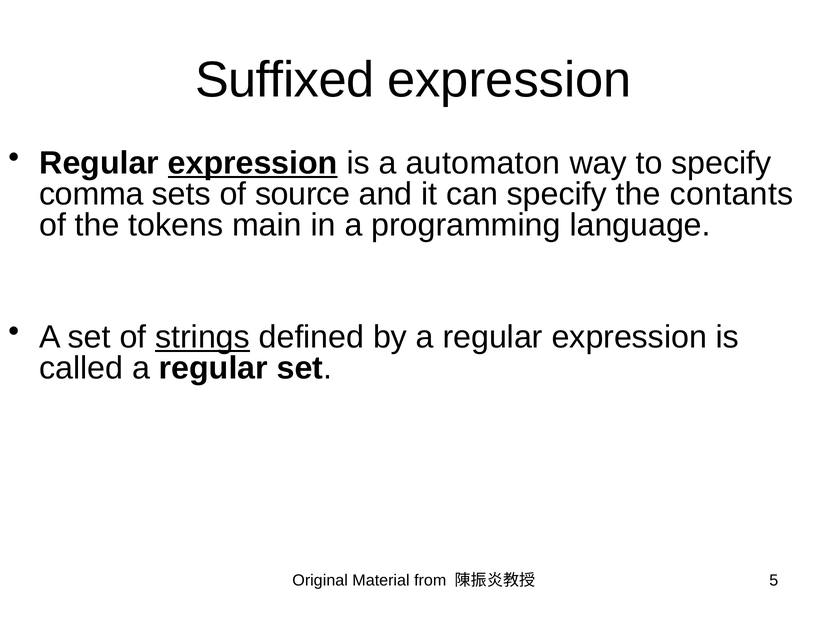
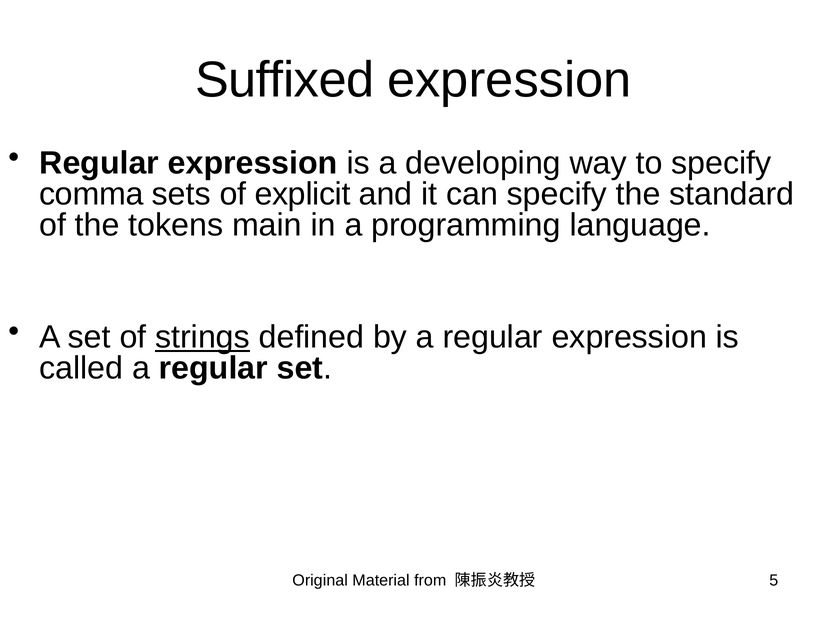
expression underline: present -> none (253, 163)
automaton: automaton -> developing (483, 163)
source: source -> explicit (303, 194)
contants: contants -> standard (732, 194)
